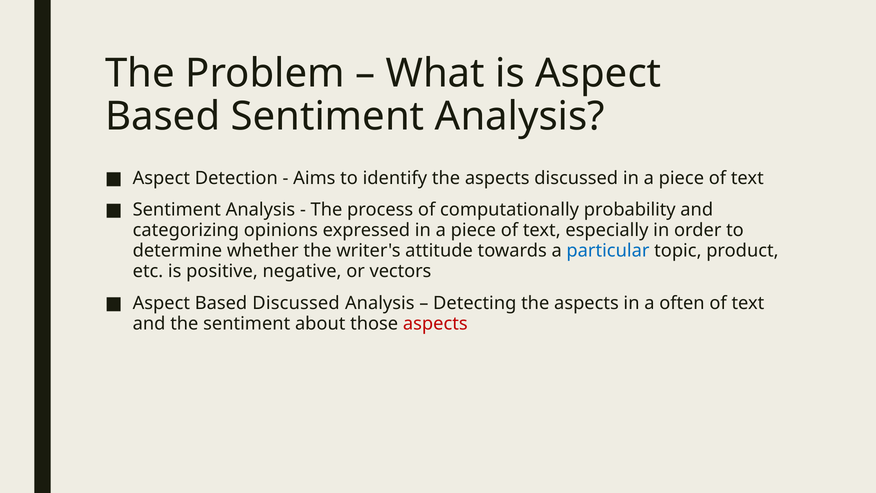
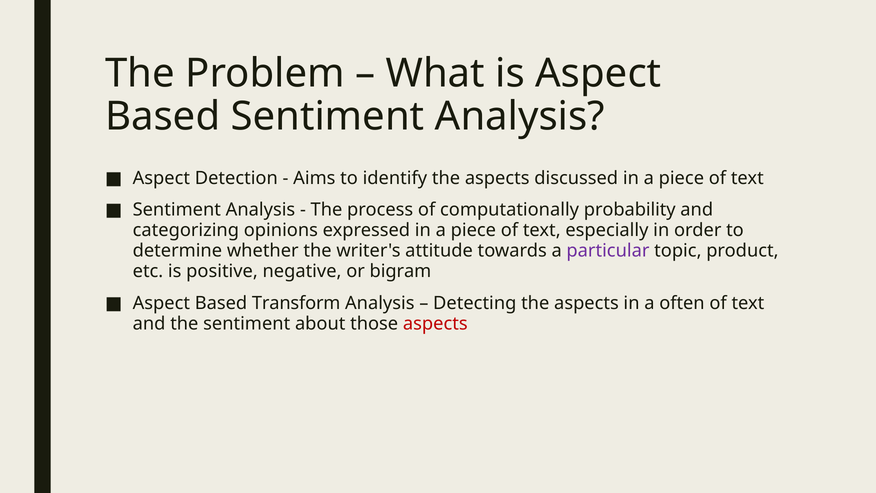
particular colour: blue -> purple (608, 251)
vectors: vectors -> bigram (400, 271)
Based Discussed: Discussed -> Transform (296, 303)
